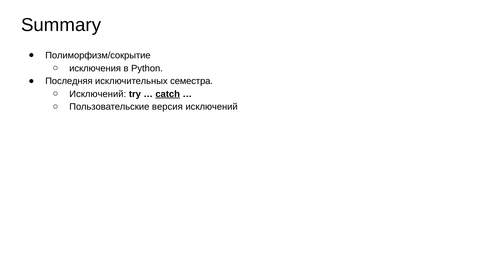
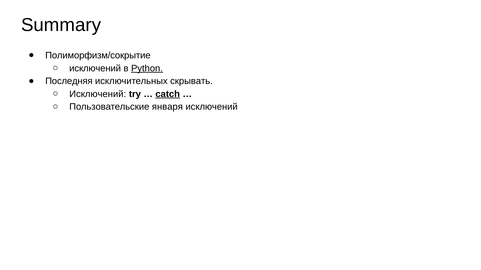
исключения: исключения -> исключений (95, 68)
Python underline: none -> present (147, 68)
семестра: семестра -> скрывать (192, 81)
версия: версия -> января (167, 107)
